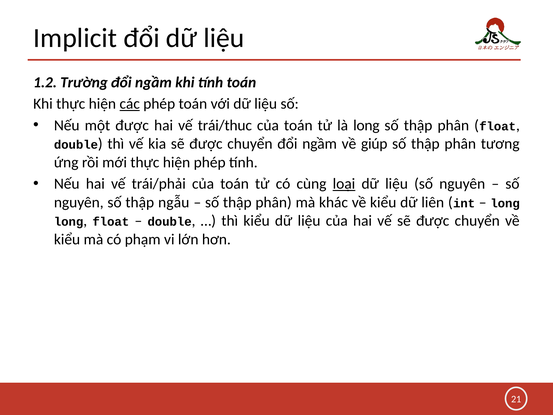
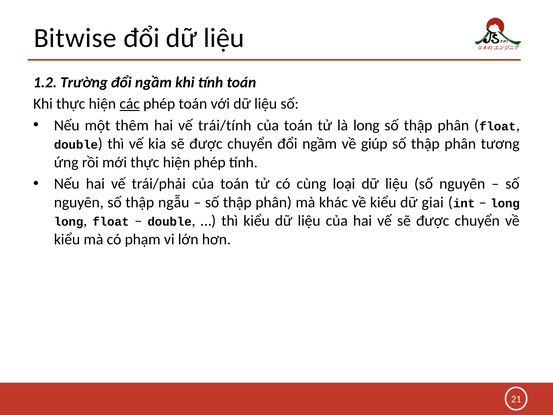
Implicit: Implicit -> Bitwise (75, 38)
một được: được -> thêm (132, 125)
trái/thuc: trái/thuc -> trái/tính (225, 125)
loại underline: present -> none (344, 184)
liên: liên -> giai (433, 202)
